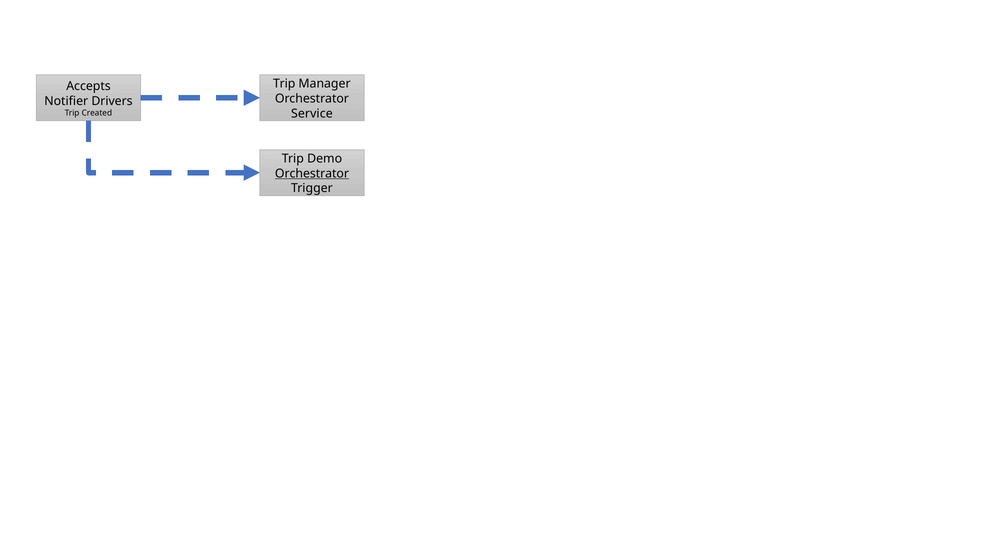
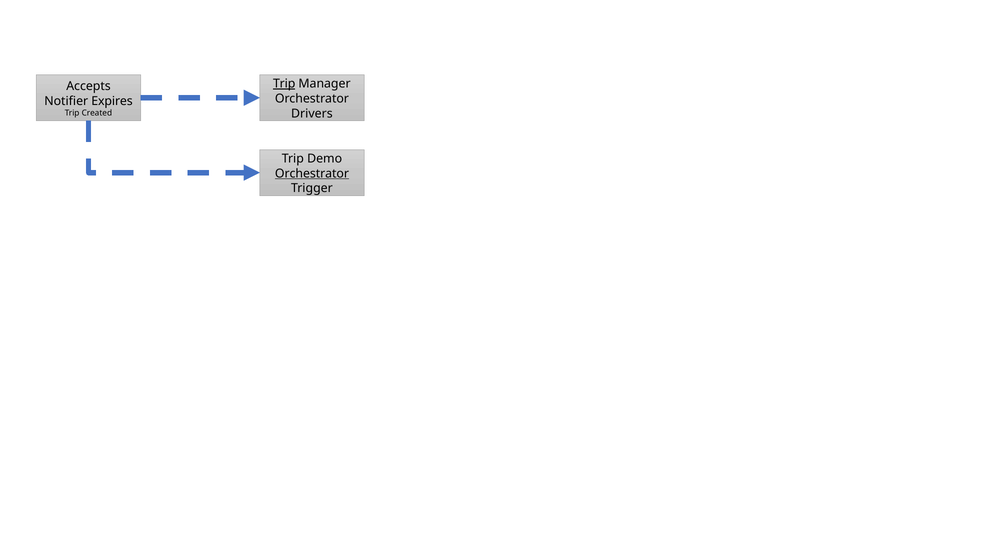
Trip underline: none -> present (284, 84)
Drivers: Drivers -> Expires (112, 101)
Service: Service -> Drivers (312, 113)
